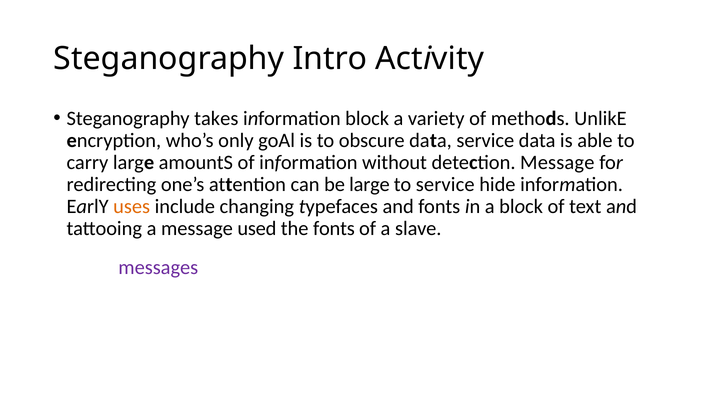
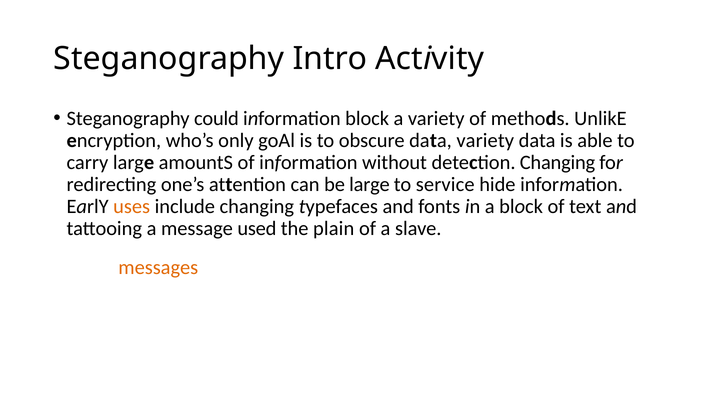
takes: takes -> could (216, 118)
data service: service -> variety (485, 141)
detection Message: Message -> Changing (557, 163)
the fonts: fonts -> plain (334, 229)
messages colour: purple -> orange (158, 268)
